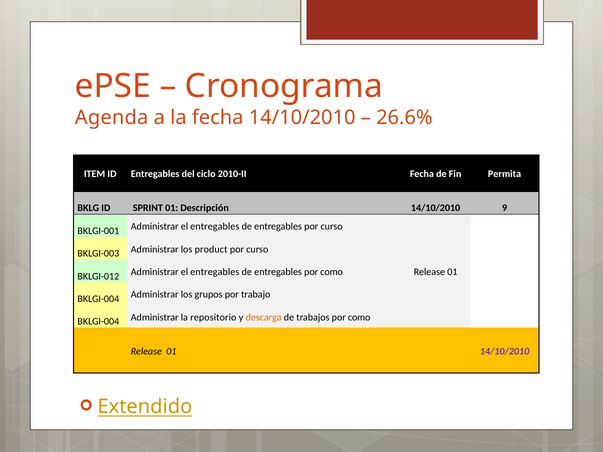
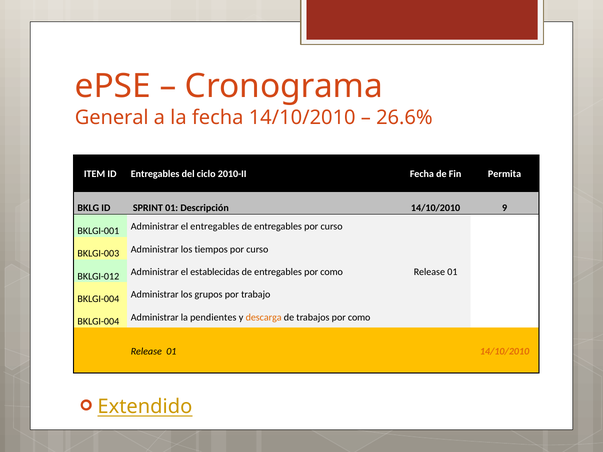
Agenda: Agenda -> General (112, 117)
product: product -> tiempos (211, 249)
BKLGI-012 Administrar el entregables: entregables -> establecidas (215, 272)
repositorio: repositorio -> pendientes (213, 317)
14/10/2010 colour: purple -> orange (505, 352)
